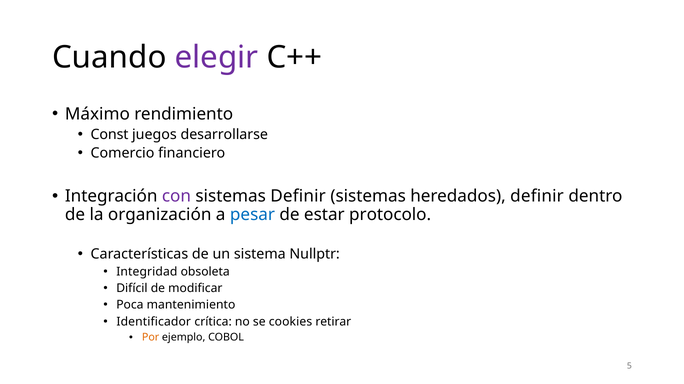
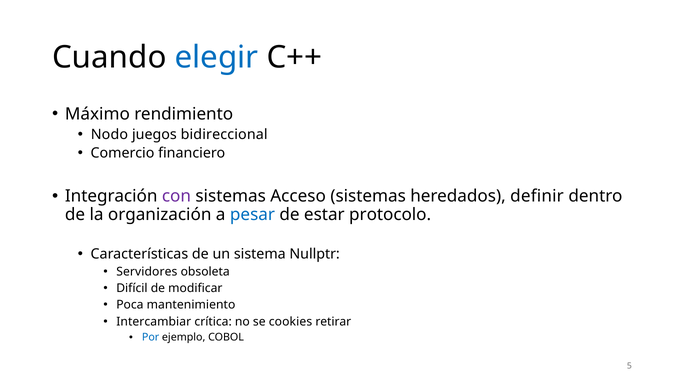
elegir colour: purple -> blue (217, 57)
Const: Const -> Nodo (109, 135)
desarrollarse: desarrollarse -> bidireccional (224, 135)
sistemas Definir: Definir -> Acceso (298, 197)
Integridad: Integridad -> Servidores (147, 272)
Identificador: Identificador -> Intercambiar (154, 322)
Por colour: orange -> blue (151, 338)
